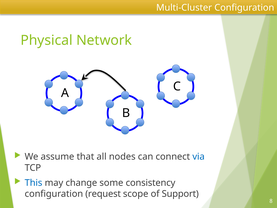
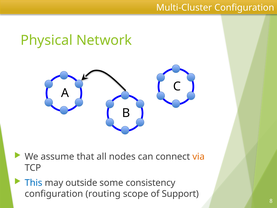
via colour: blue -> orange (199, 157)
change: change -> outside (81, 183)
request: request -> routing (103, 194)
